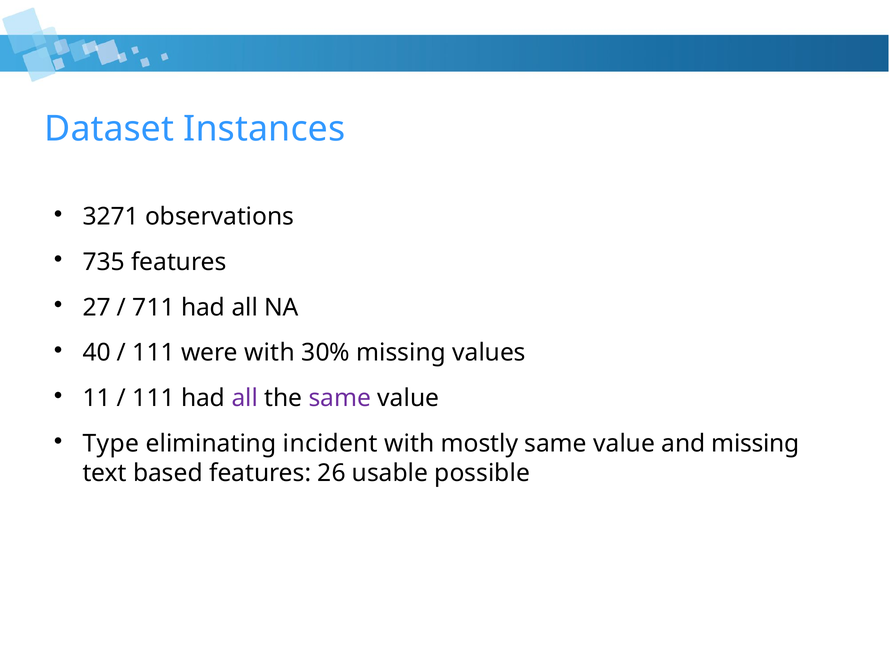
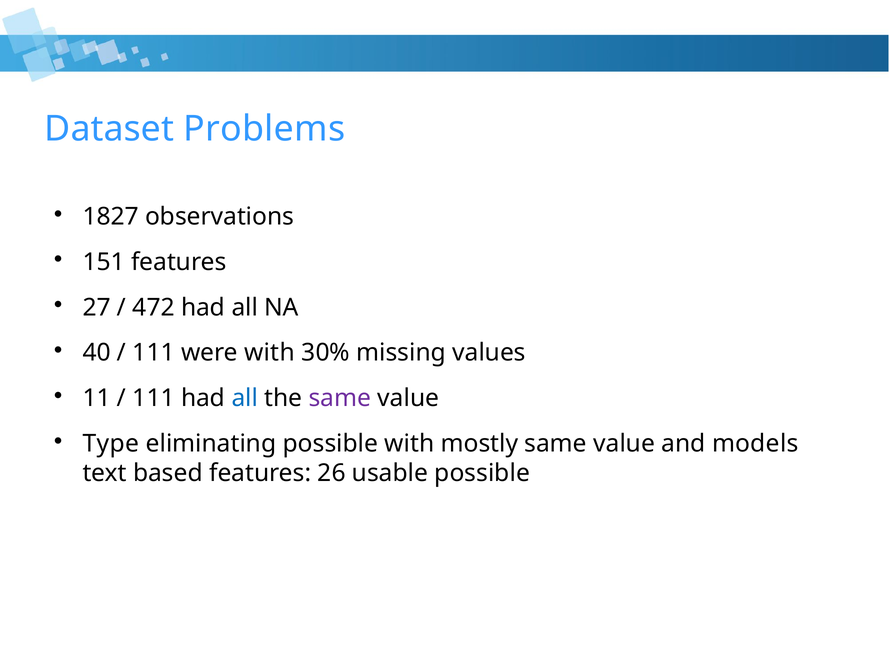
Instances: Instances -> Problems (264, 129)
3271: 3271 -> 1827 (111, 217)
735: 735 -> 151 (104, 262)
711: 711 -> 472 (154, 308)
all colour: purple -> blue (245, 399)
eliminating incident: incident -> possible (330, 444)
and missing: missing -> models (755, 444)
